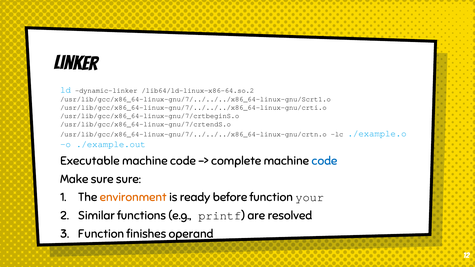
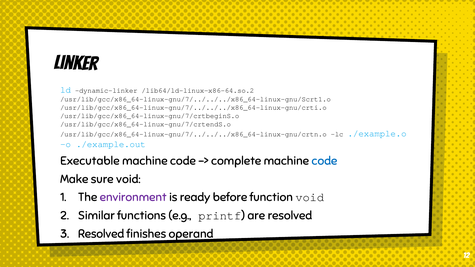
sure sure: sure -> void (128, 179)
environment colour: orange -> purple (133, 198)
function your: your -> void (310, 198)
Function: Function -> Resolved (101, 234)
